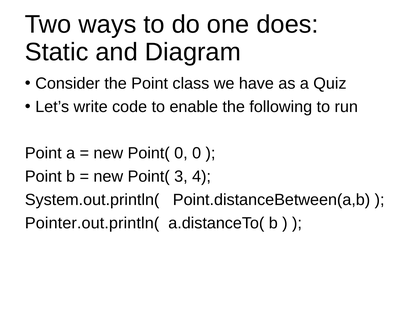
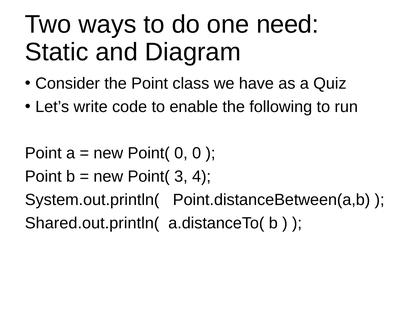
does: does -> need (288, 25)
Pointer.out.println(: Pointer.out.println( -> Shared.out.println( (92, 223)
